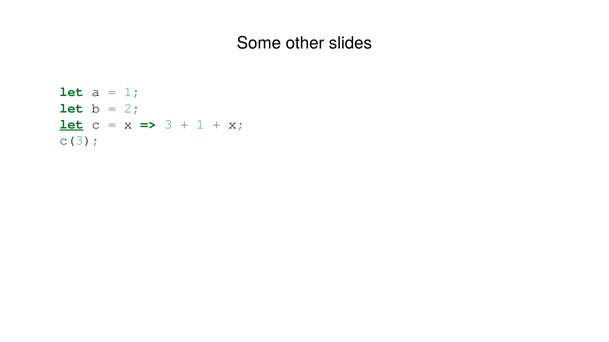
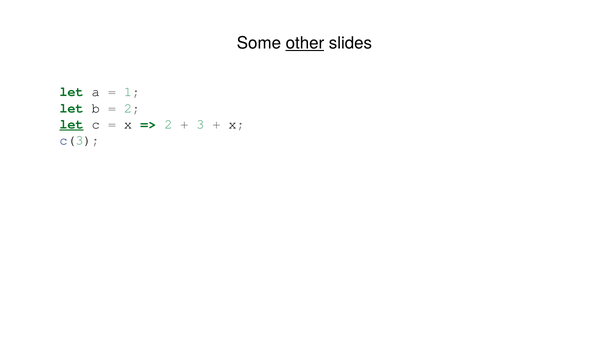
other underline: none -> present (305, 43)
3: 3 -> 2 (168, 125)
1: 1 -> 3 (200, 125)
